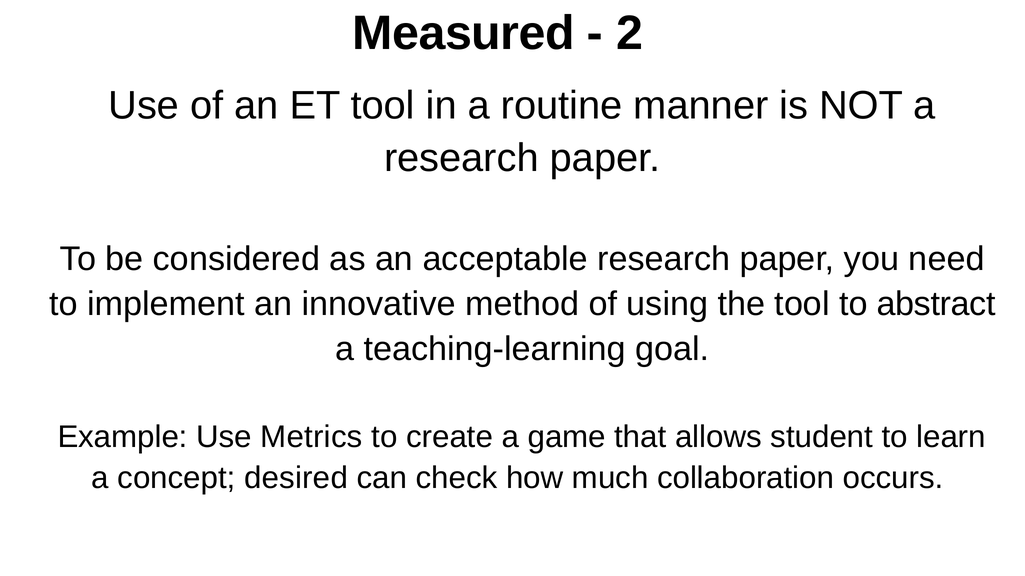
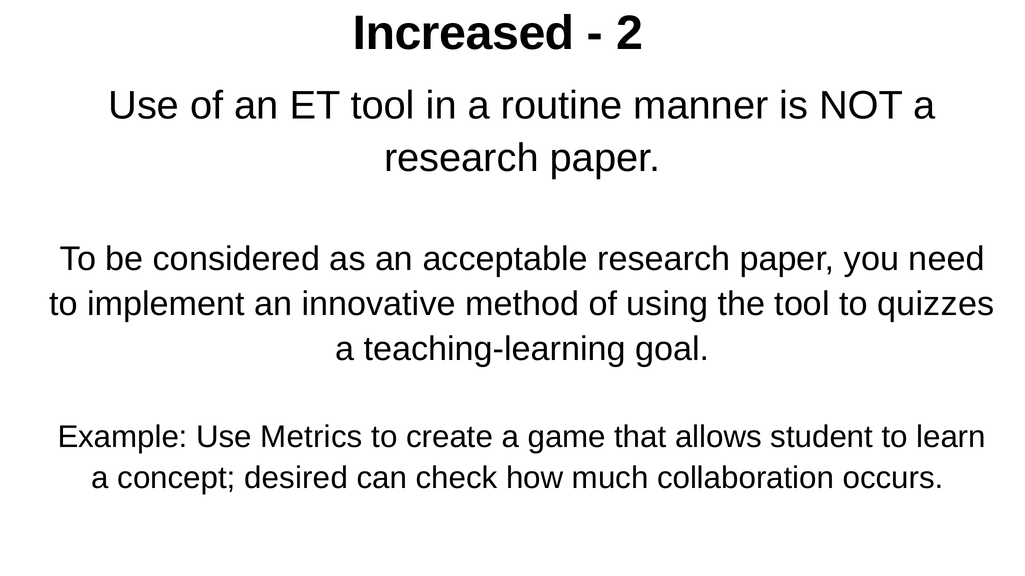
Measured: Measured -> Increased (464, 34)
abstract: abstract -> quizzes (936, 304)
